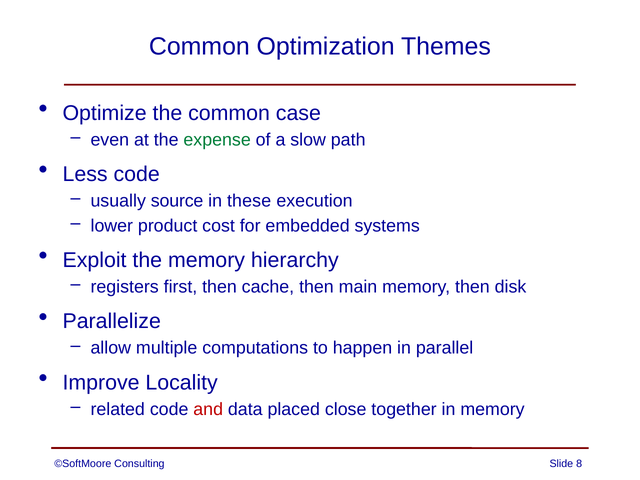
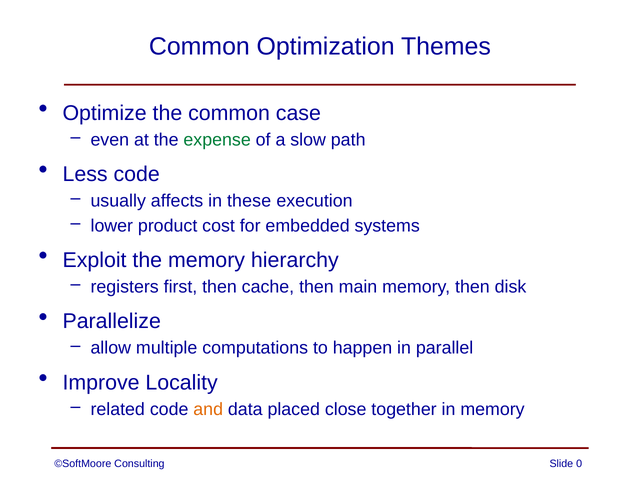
source: source -> affects (177, 201)
and colour: red -> orange (208, 409)
8: 8 -> 0 (579, 464)
